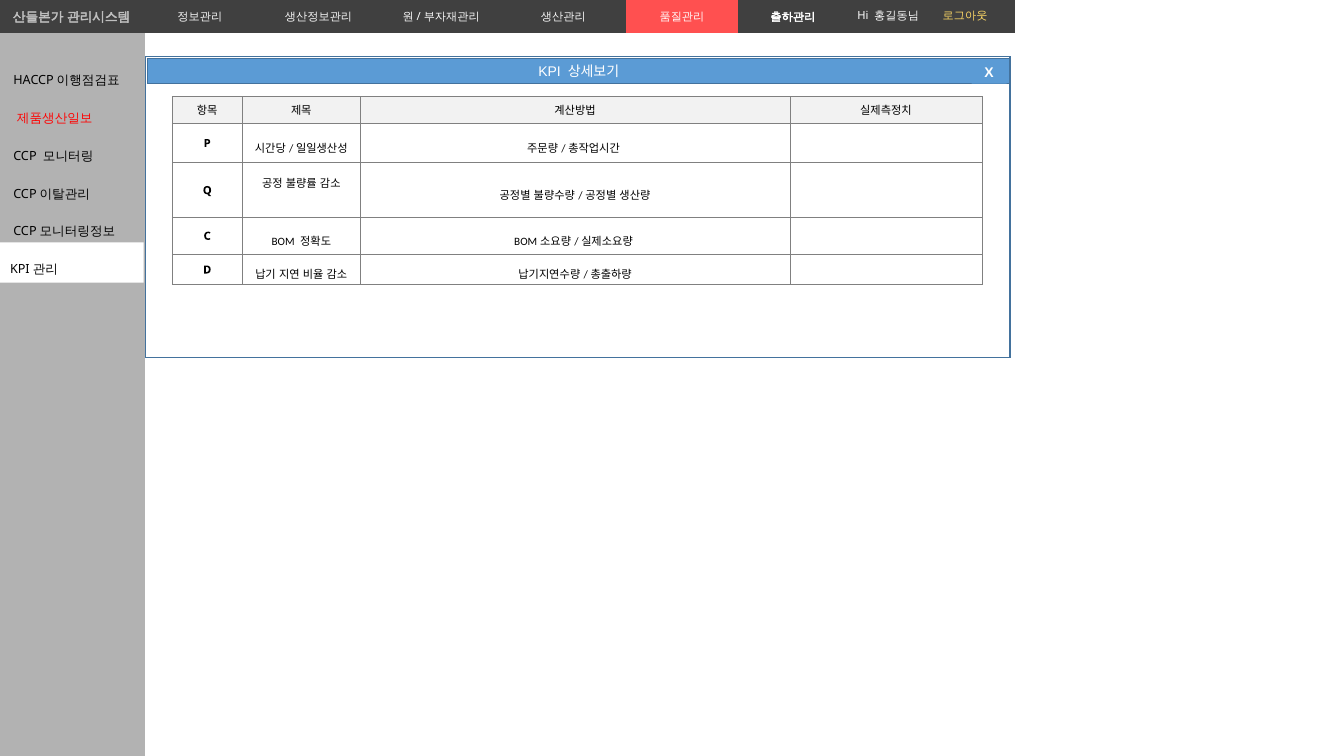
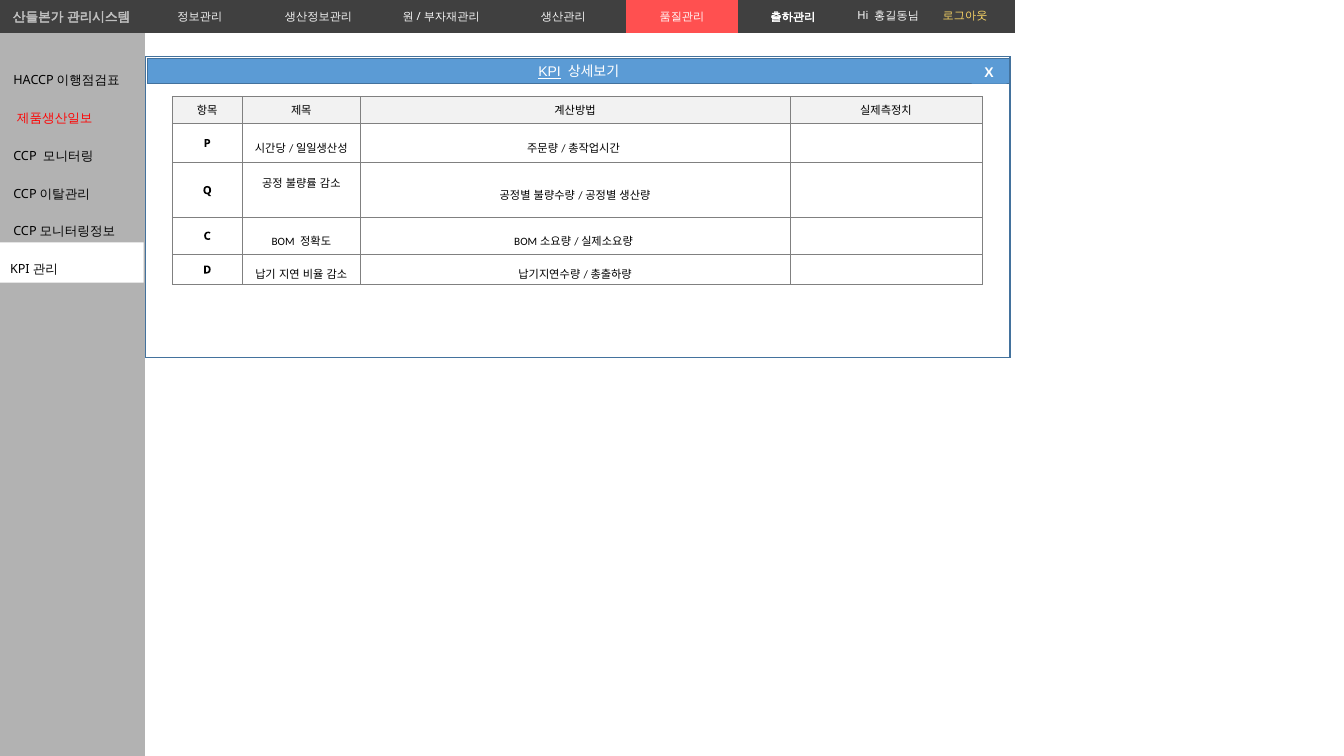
KPI underline: none -> present (550, 72)
